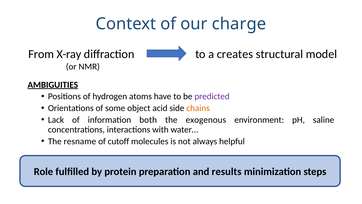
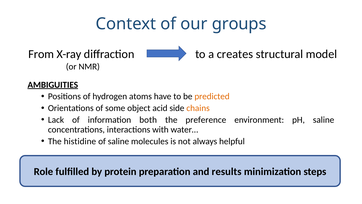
charge: charge -> groups (239, 24)
predicted colour: purple -> orange (212, 96)
exogenous: exogenous -> preference (206, 120)
resname: resname -> histidine (80, 141)
of cutoff: cutoff -> saline (118, 141)
